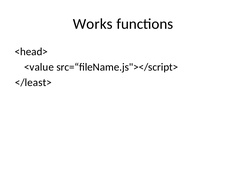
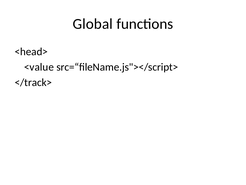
Works: Works -> Global (93, 24)
</least>: </least> -> </track> (33, 82)
